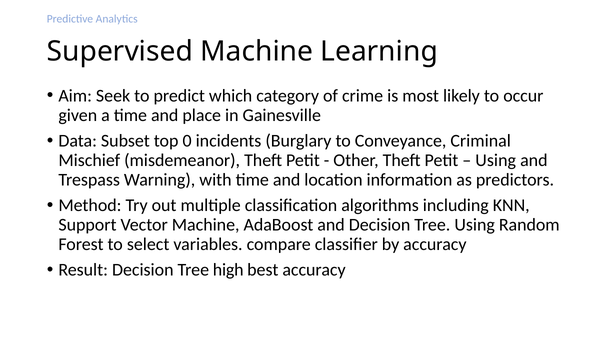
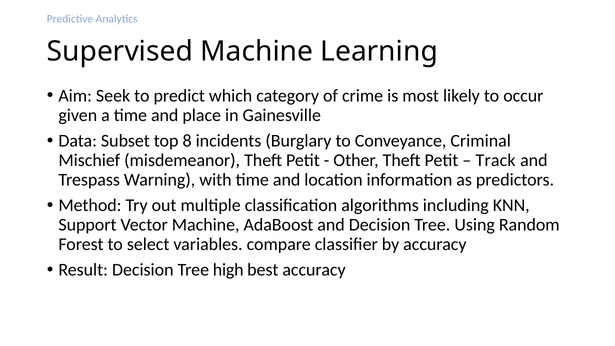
0: 0 -> 8 (187, 141)
Using: Using -> Track (496, 160)
